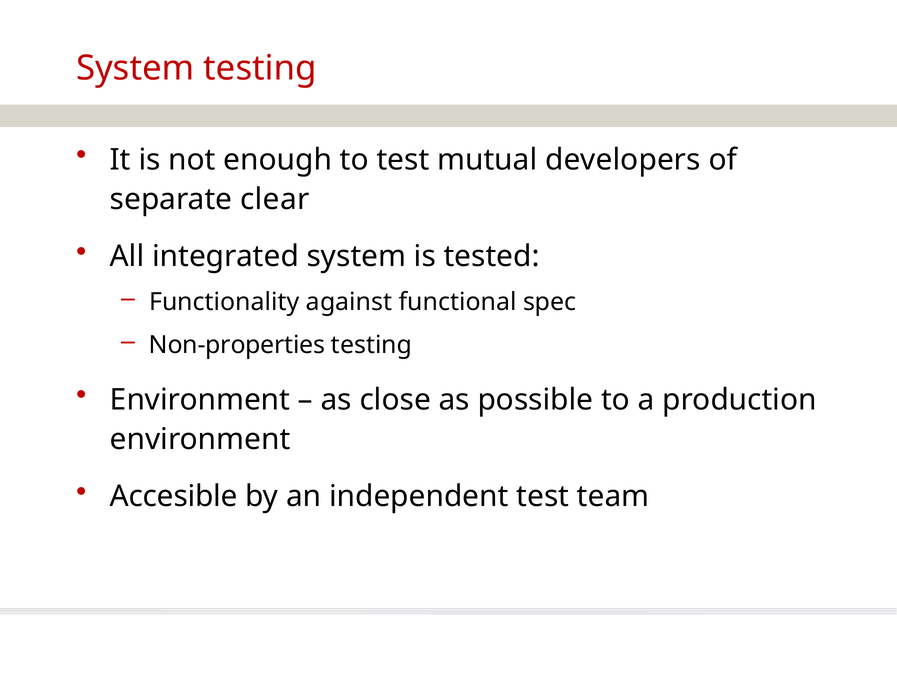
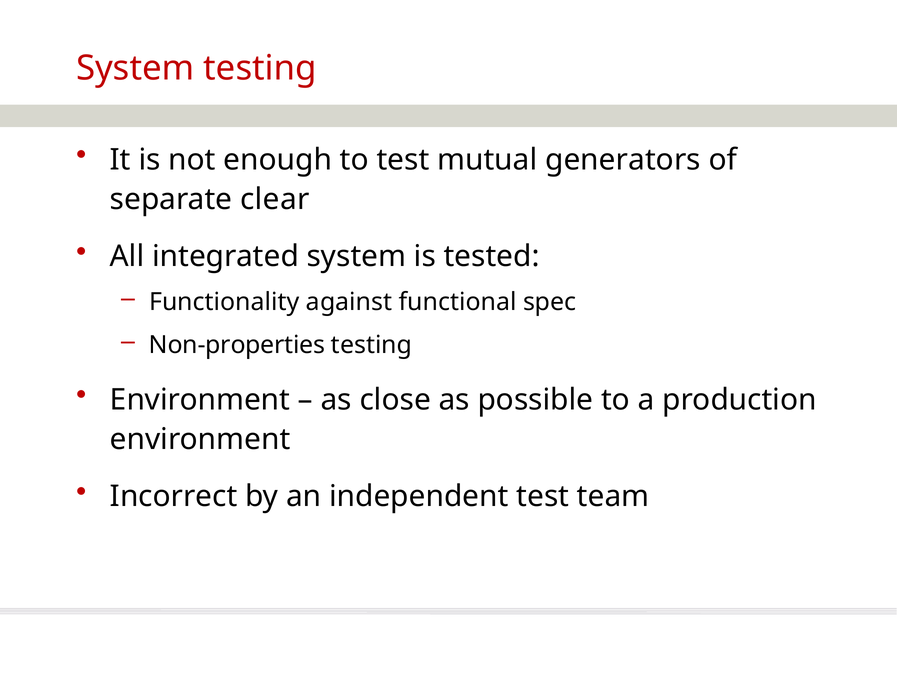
developers: developers -> generators (623, 160)
Accesible: Accesible -> Incorrect (174, 496)
